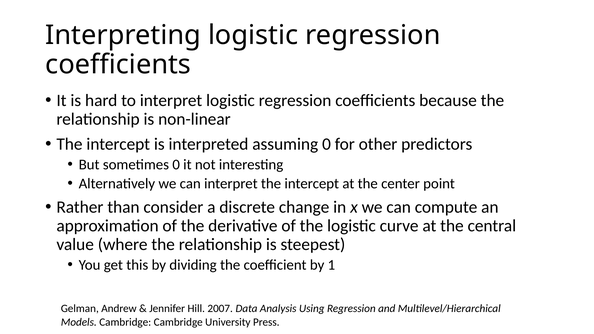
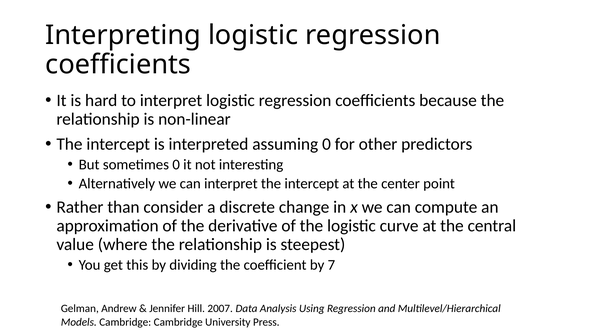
1: 1 -> 7 (331, 265)
